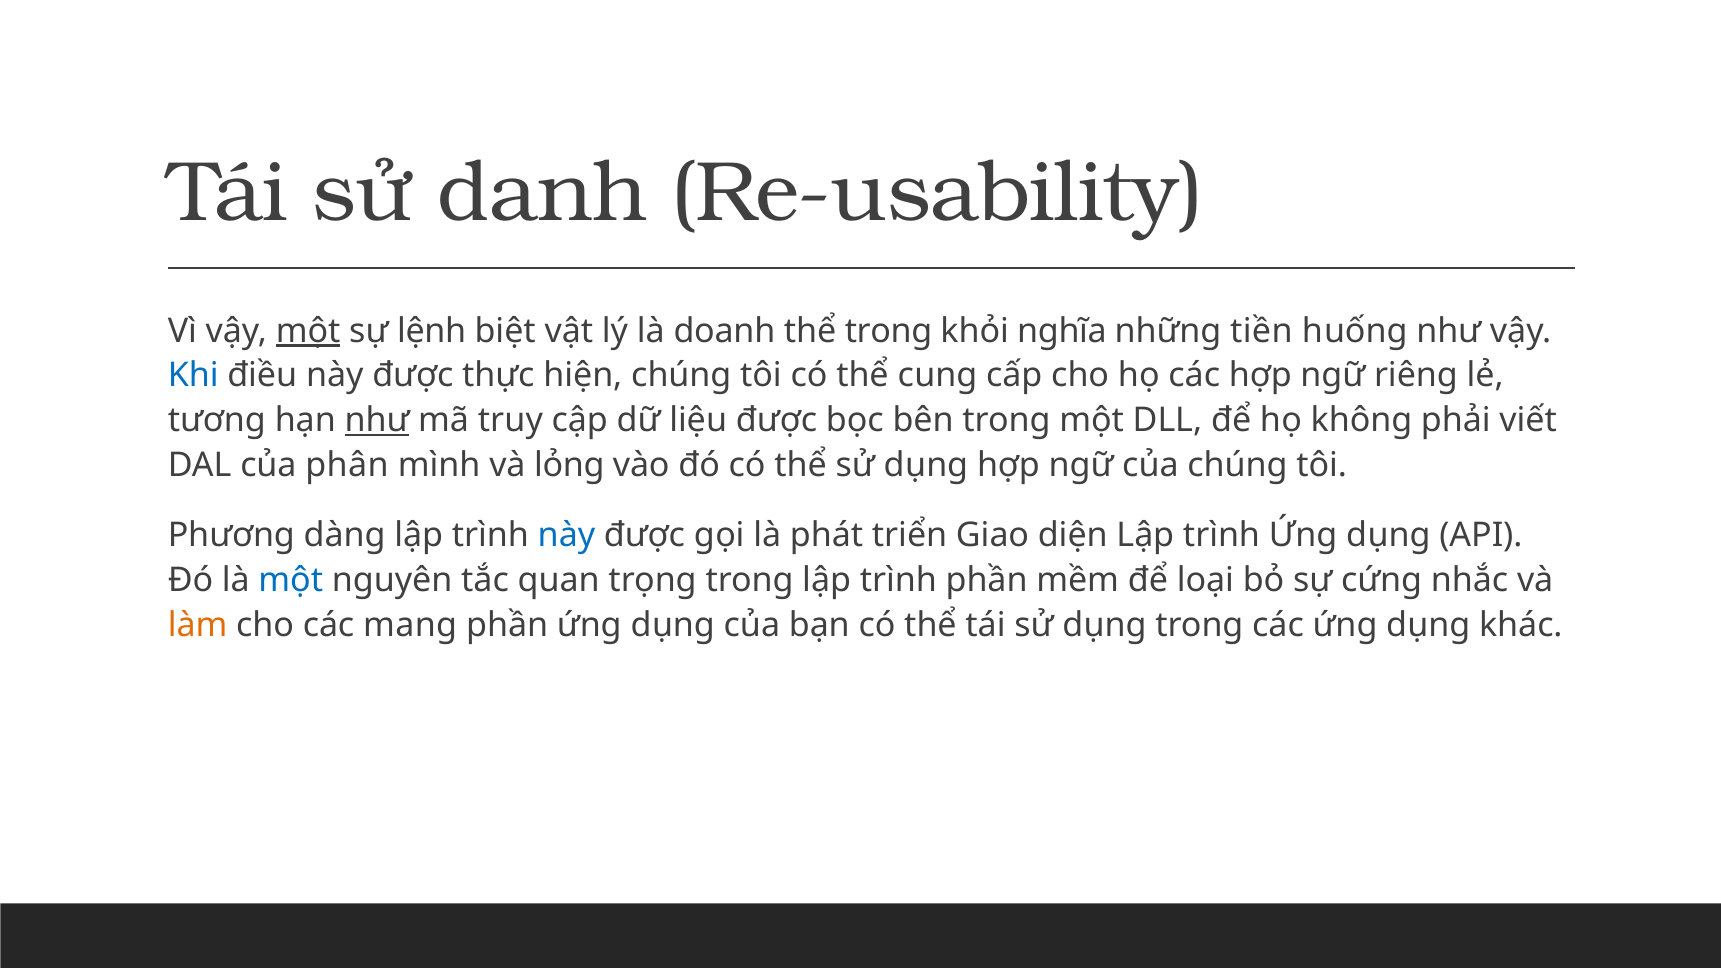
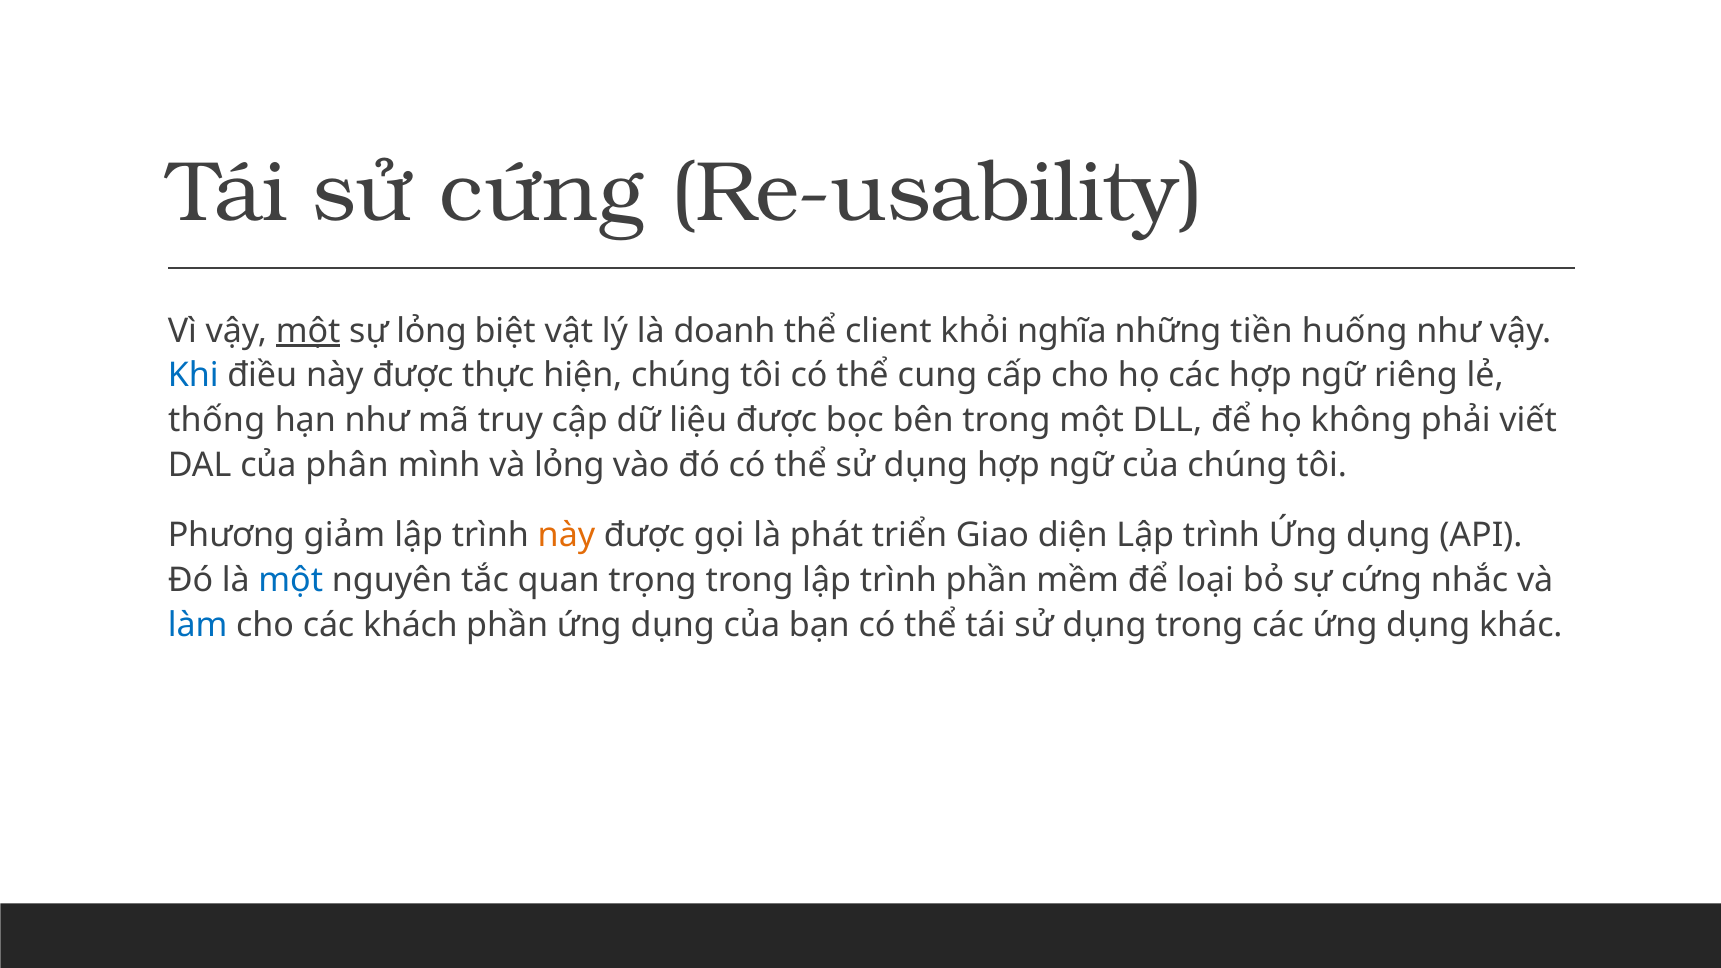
sử danh: danh -> cứng (542, 193)
sự lệnh: lệnh -> lỏng (432, 331)
thể trong: trong -> client (888, 331)
tương: tương -> thống (217, 421)
như underline: present -> none (377, 421)
dàng: dàng -> giảm (344, 535)
này colour: blue -> orange (566, 535)
làm colour: orange -> blue (198, 625)
mang: mang -> khách (410, 625)
